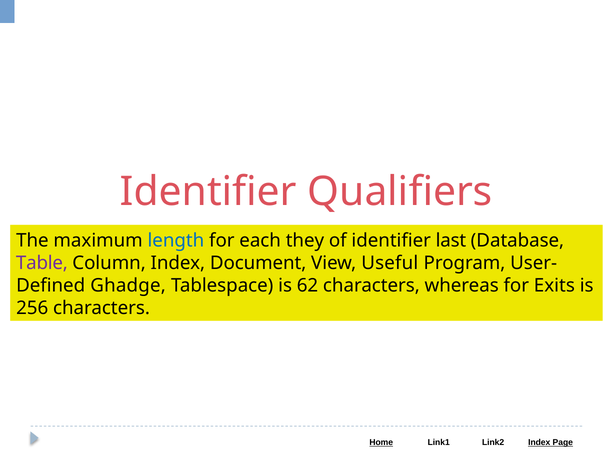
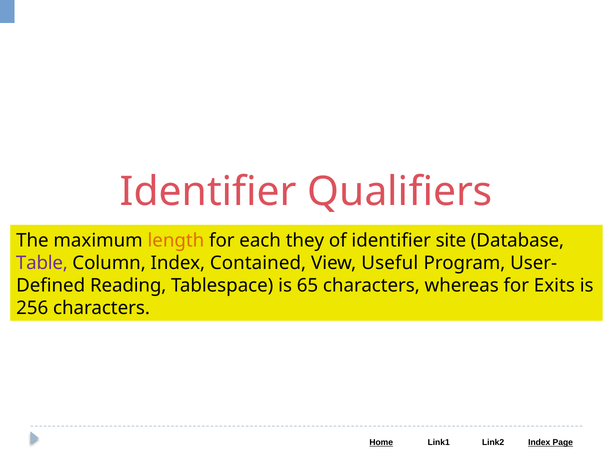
length colour: blue -> orange (176, 240)
last: last -> site (451, 240)
Document: Document -> Contained (258, 263)
Ghadge: Ghadge -> Reading (128, 285)
62: 62 -> 65 (307, 285)
